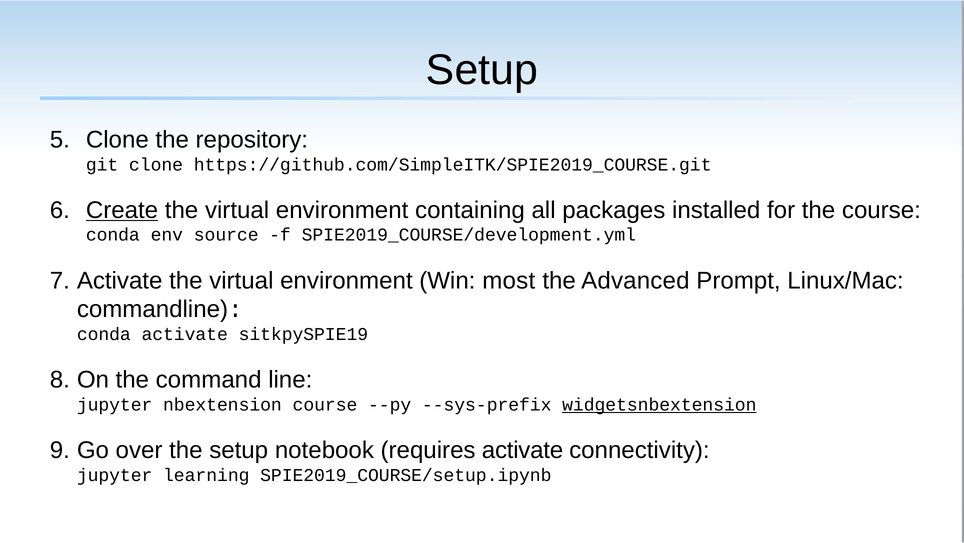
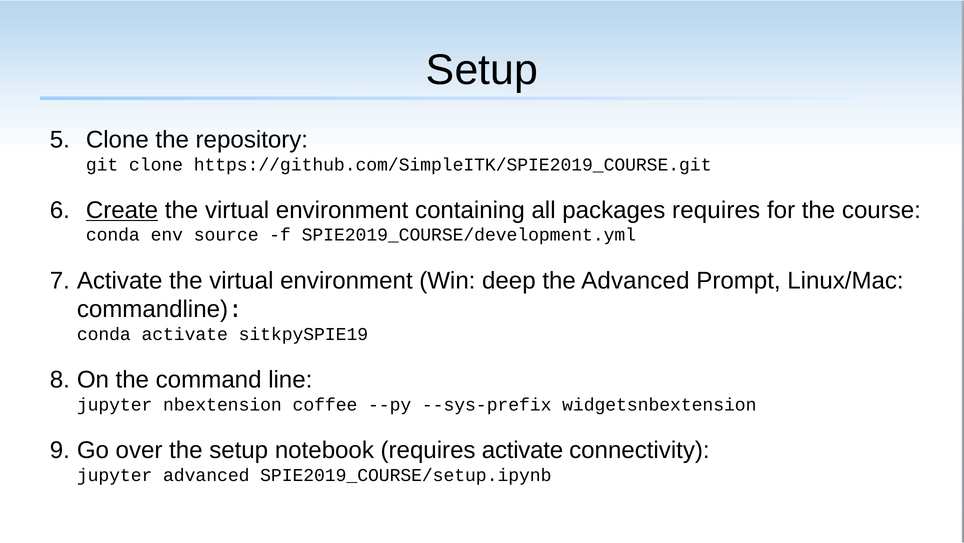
packages installed: installed -> requires (716, 210)
most: most -> deep (509, 280)
nbextension course: course -> coffee (325, 404)
widgetsnbextension underline: present -> none (659, 404)
jupyter learning: learning -> advanced (206, 475)
